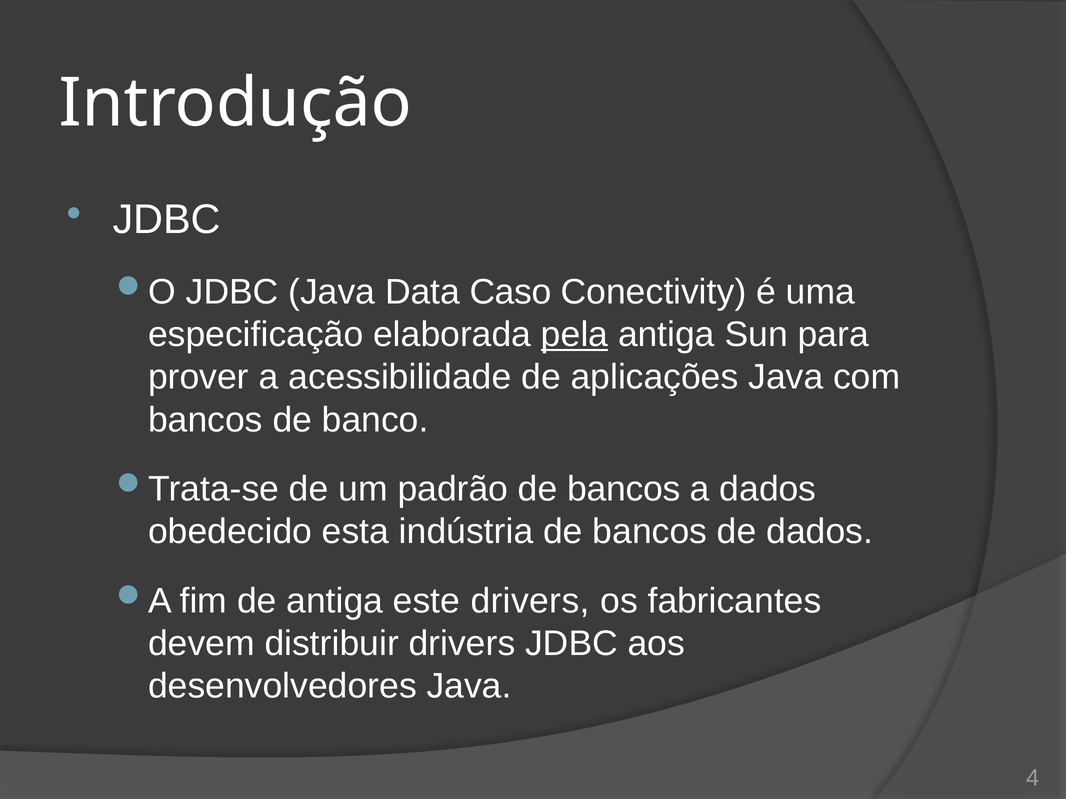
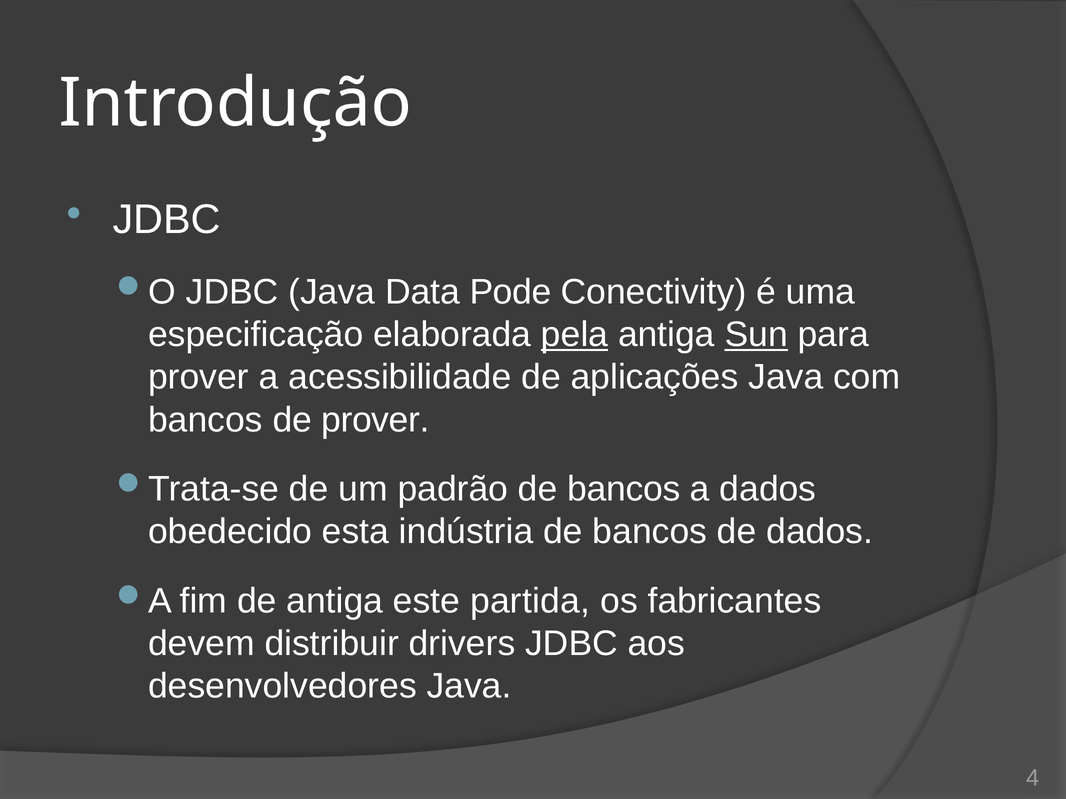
Caso: Caso -> Pode (511, 292)
Sun underline: none -> present (756, 335)
de banco: banco -> prover (375, 420)
este drivers: drivers -> partida (530, 601)
